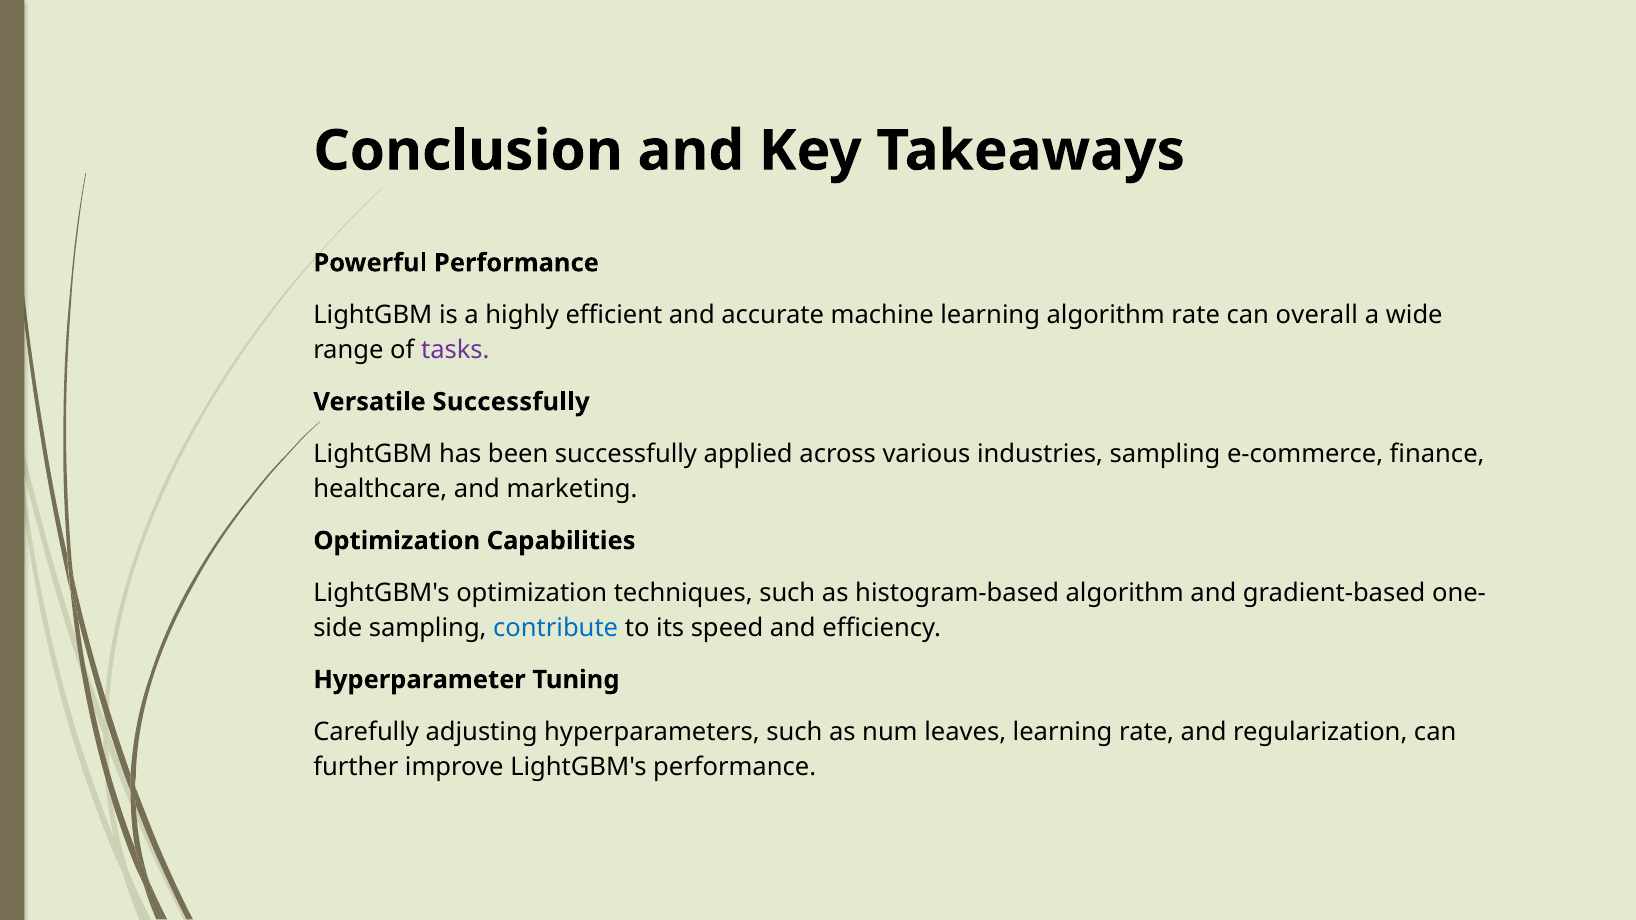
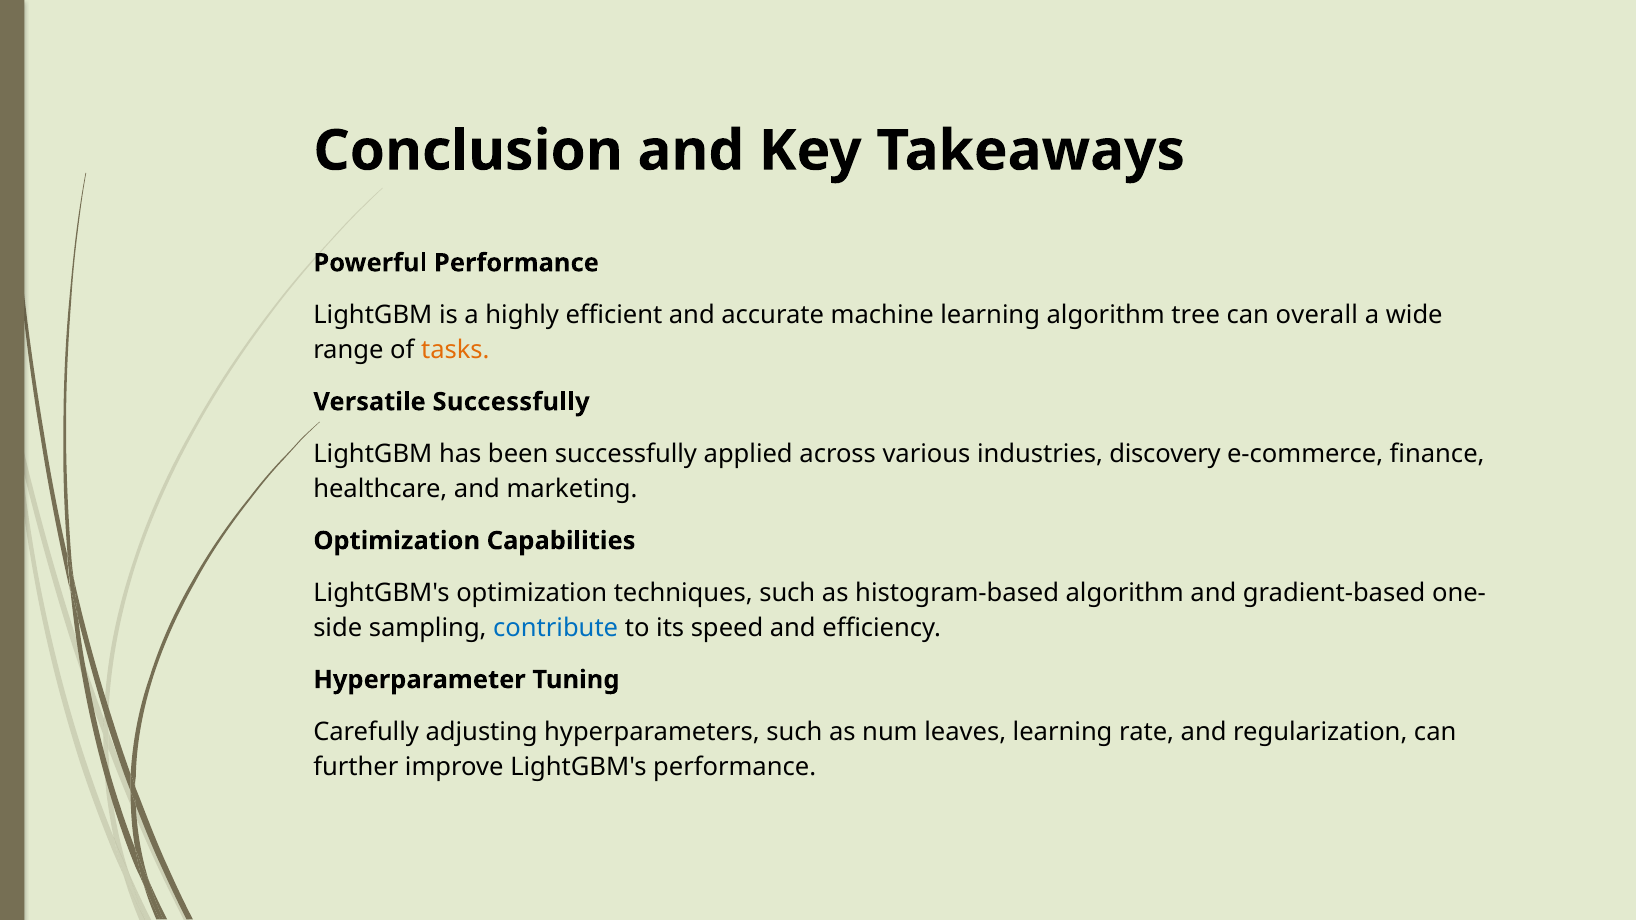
algorithm rate: rate -> tree (1196, 315)
tasks colour: purple -> orange (455, 350)
industries sampling: sampling -> discovery (1165, 454)
